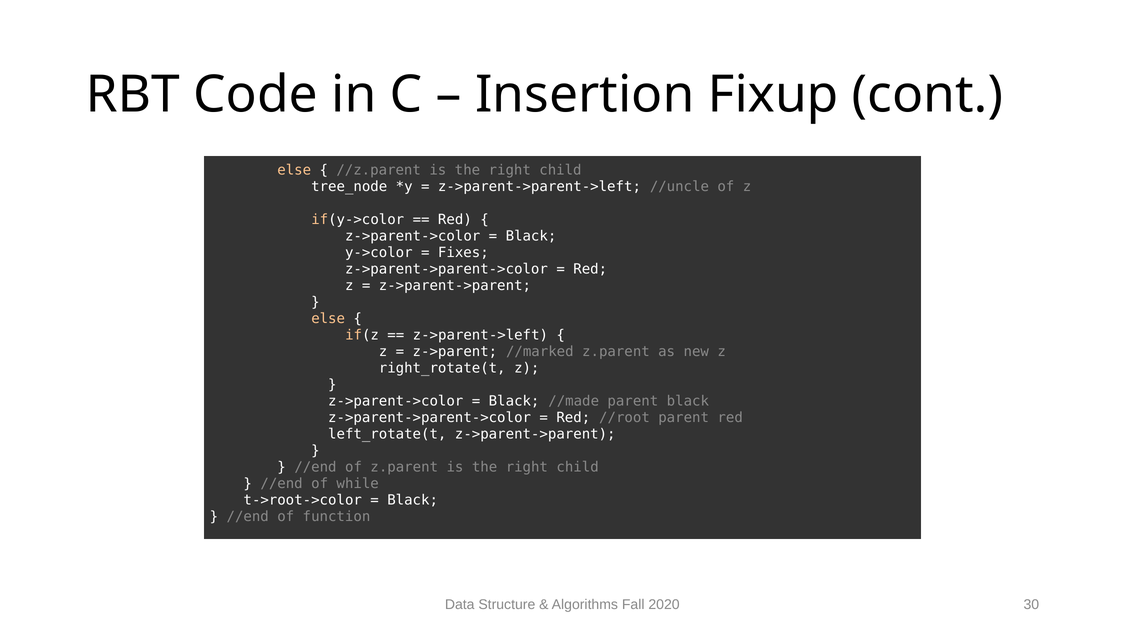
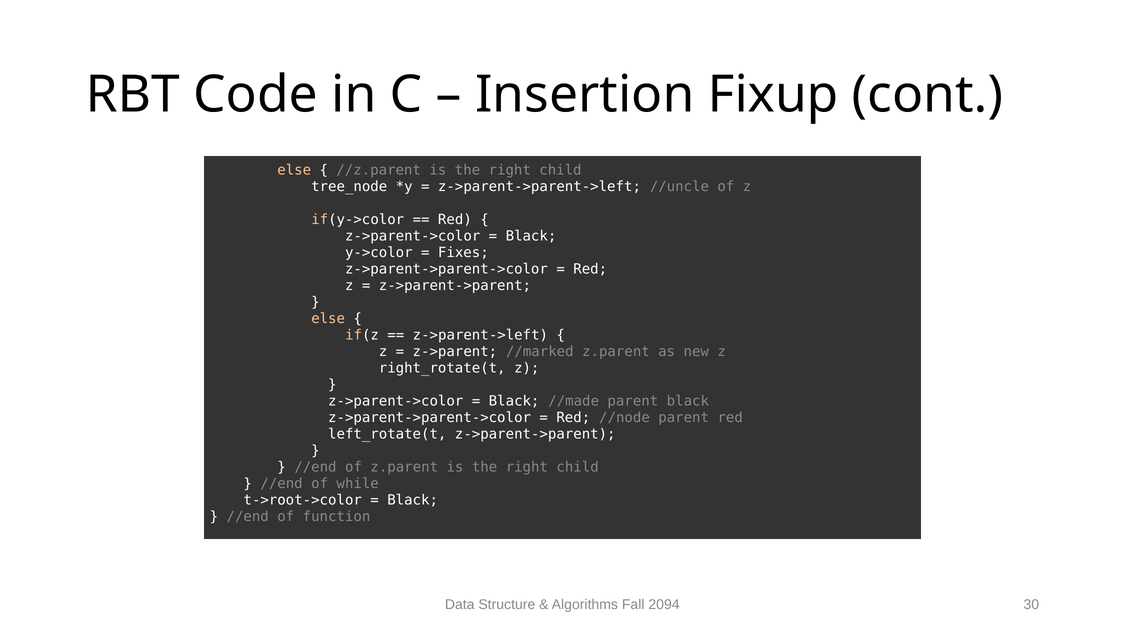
//root: //root -> //node (624, 417)
2020: 2020 -> 2094 (664, 604)
